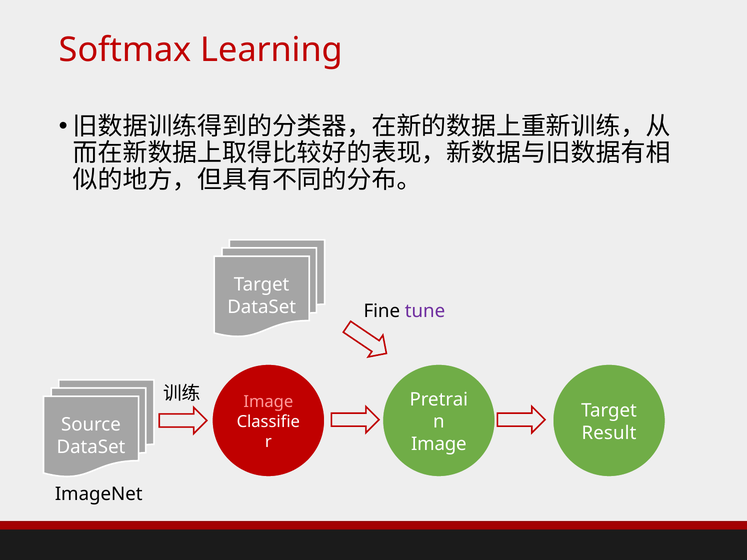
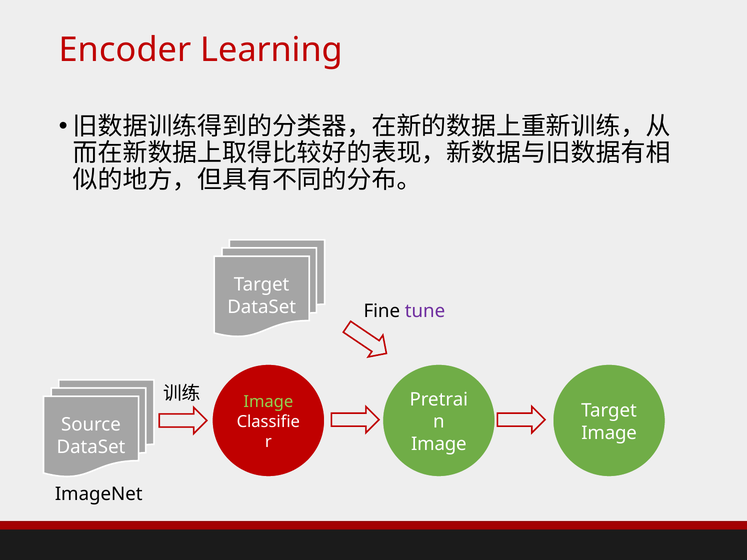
Softmax: Softmax -> Encoder (125, 50)
Image colour: pink -> light green (268, 402)
Result: Result -> Image (609, 433)
